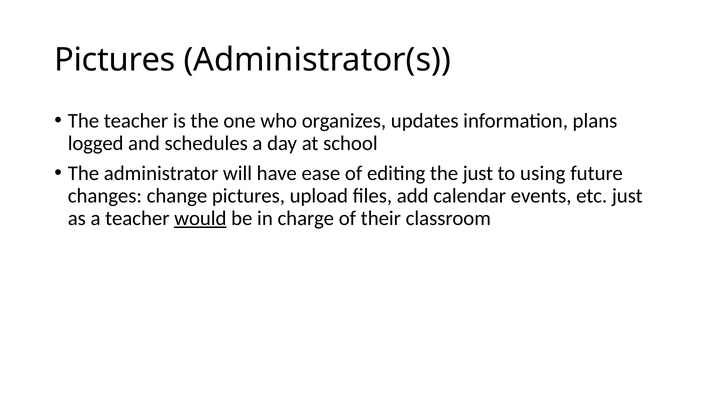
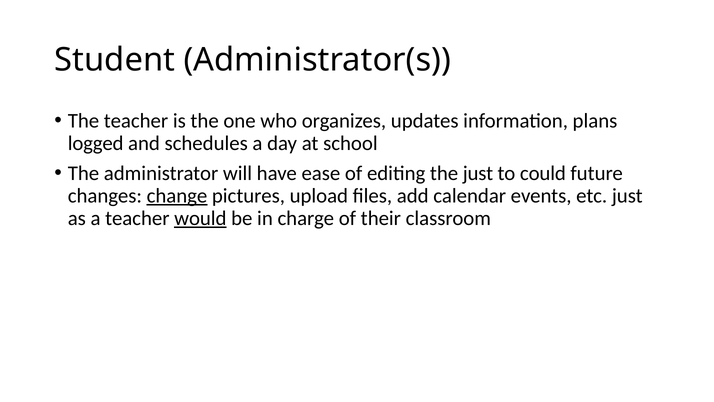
Pictures: Pictures -> Student (115, 60)
using: using -> could (543, 173)
change underline: none -> present (177, 196)
